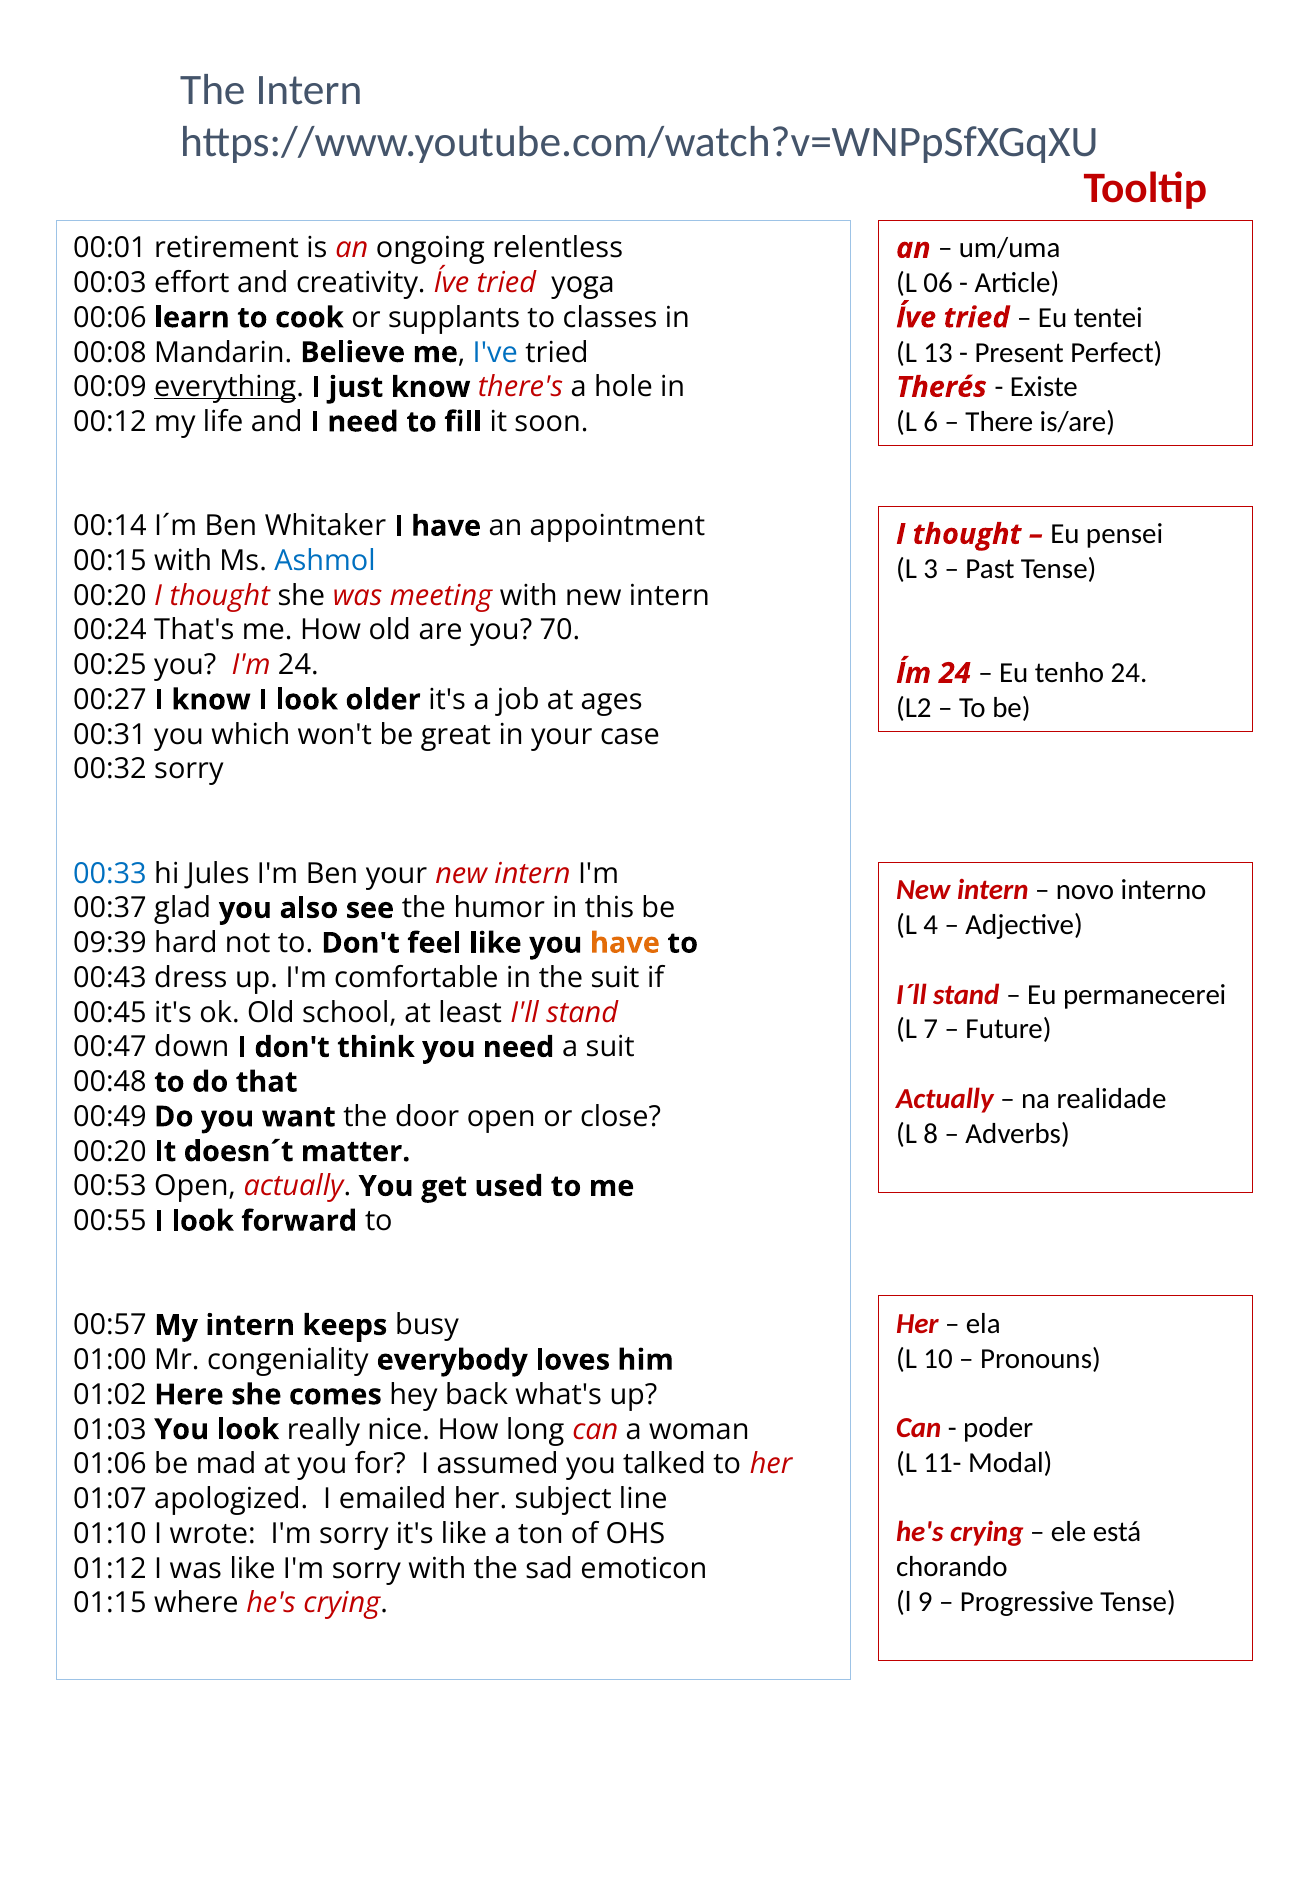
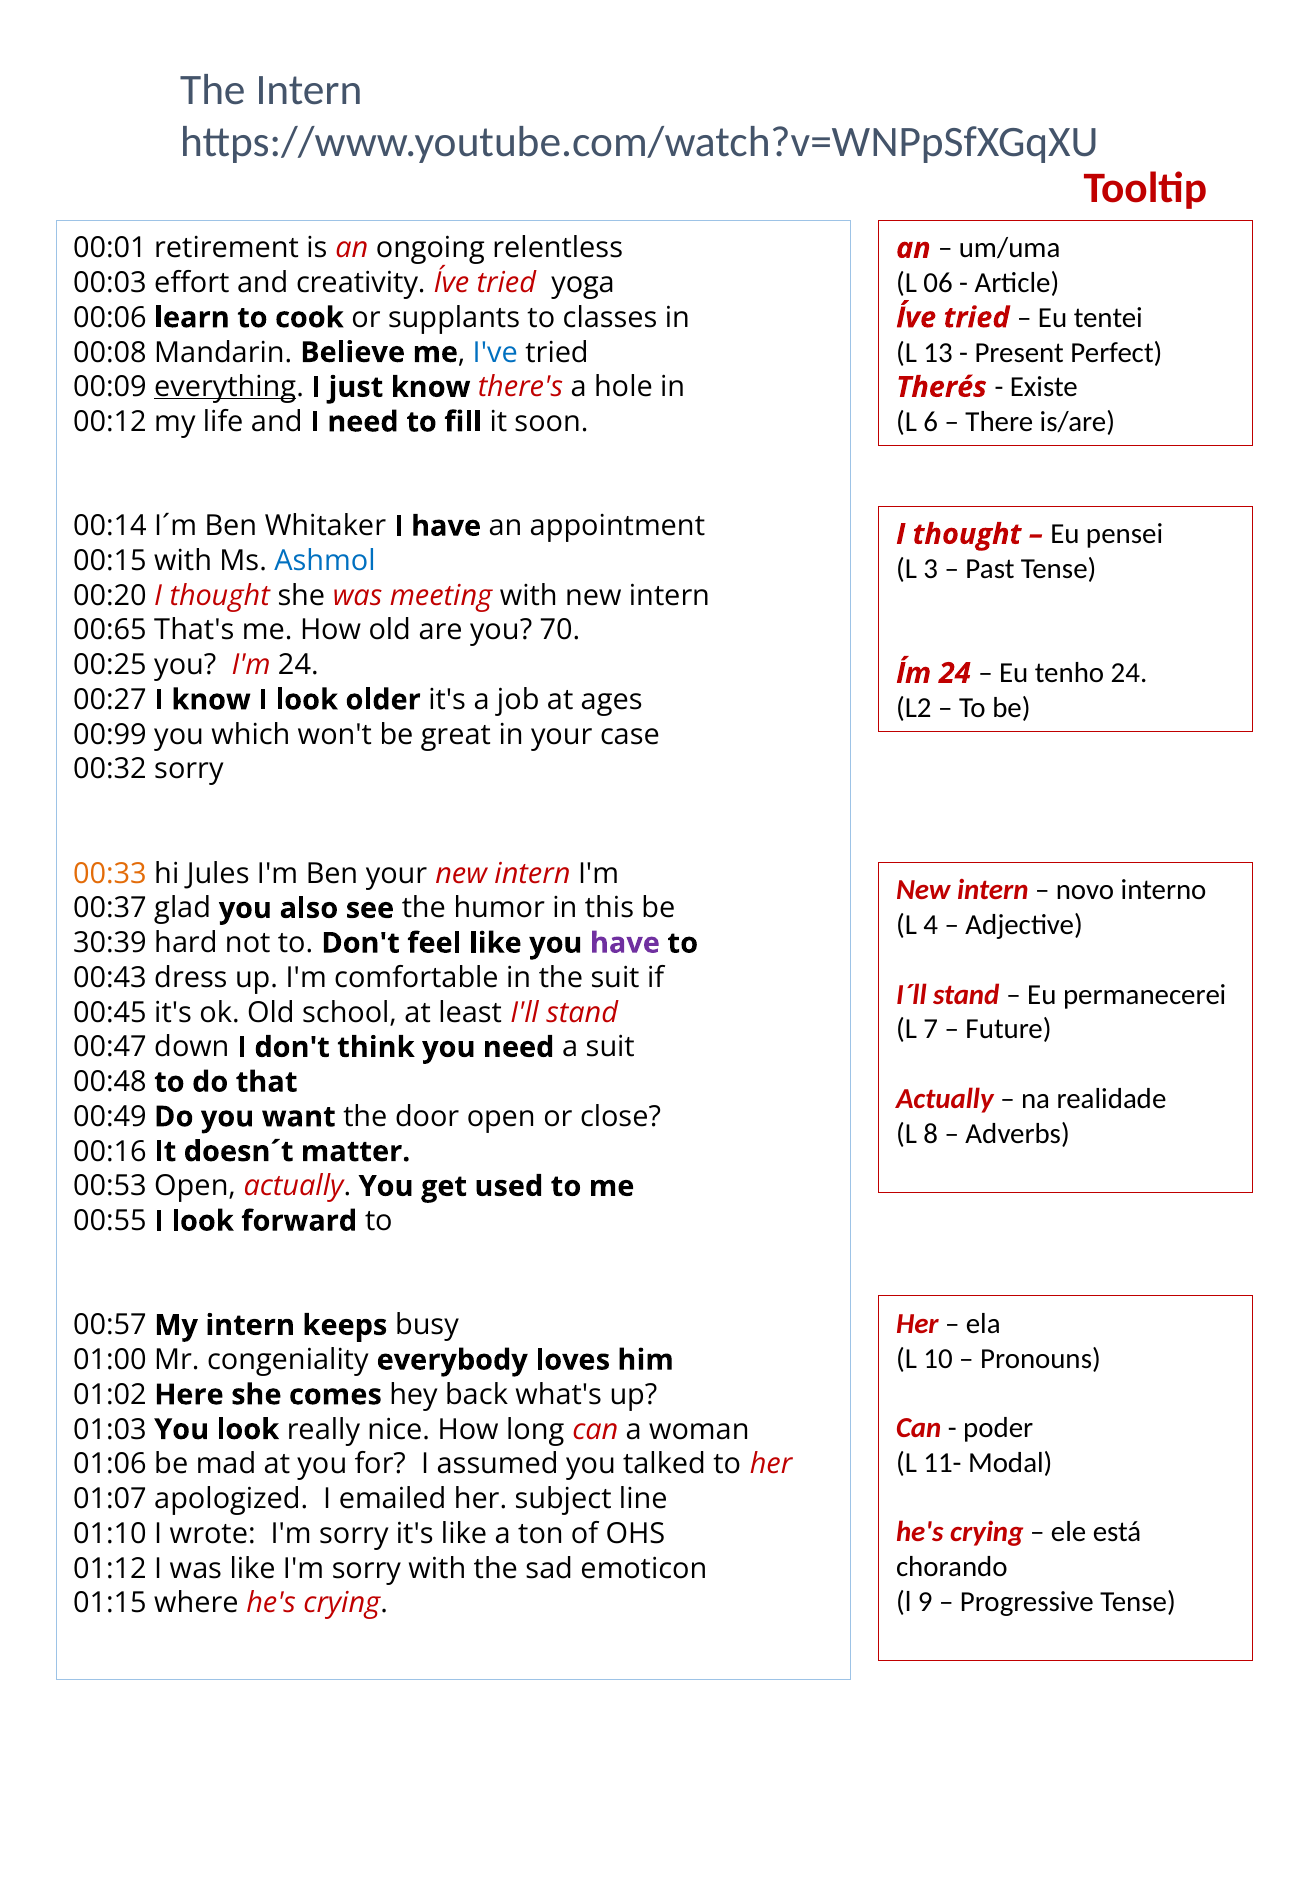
00:24: 00:24 -> 00:65 (110, 630)
00:31: 00:31 -> 00:99 (110, 735)
00:33 colour: blue -> orange (110, 874)
09:39: 09:39 -> 30:39 (110, 943)
have colour: orange -> purple (625, 943)
00:20: 00:20 -> 00:16 (110, 1152)
